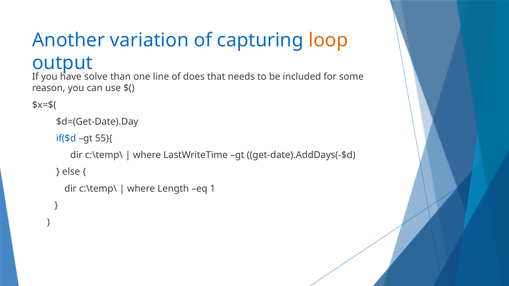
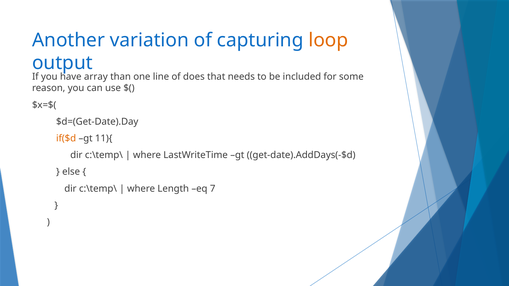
solve: solve -> array (96, 77)
if($d colour: blue -> orange (66, 139)
55){: 55){ -> 11){ (104, 139)
1: 1 -> 7 (213, 189)
